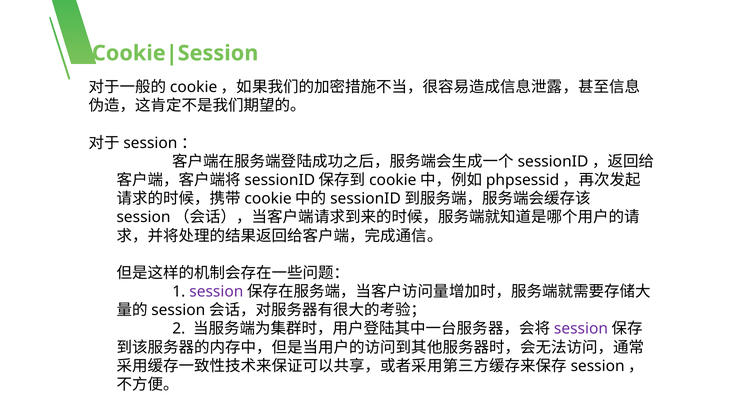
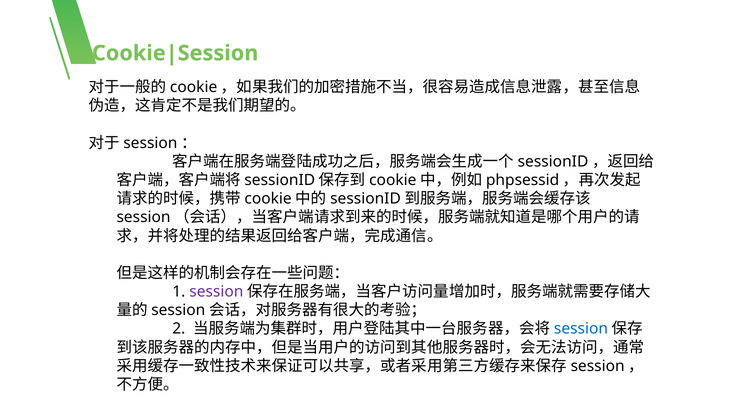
session colour: purple -> blue (581, 329)
